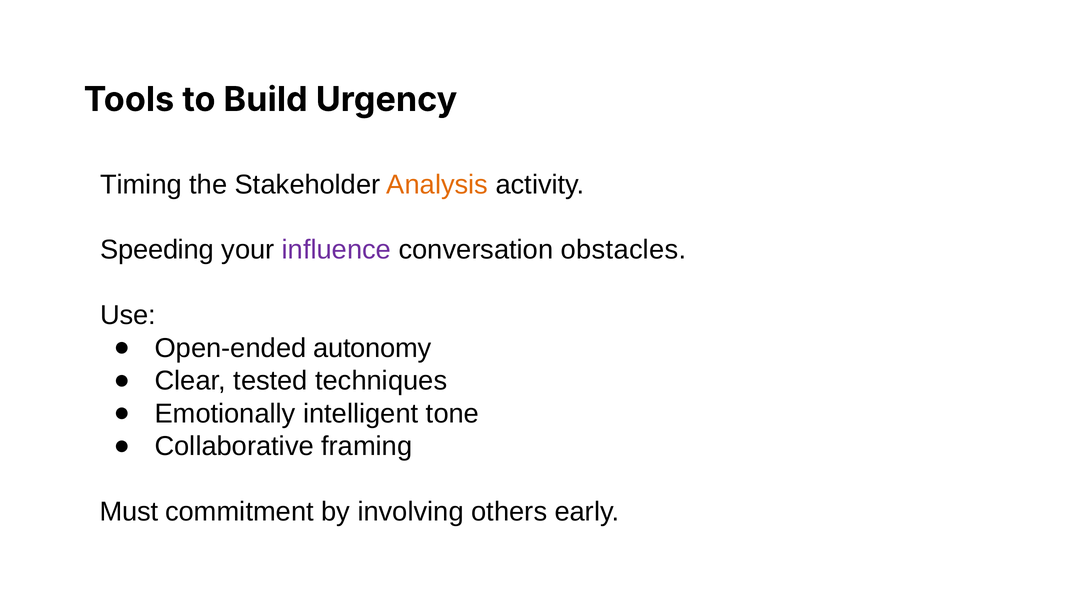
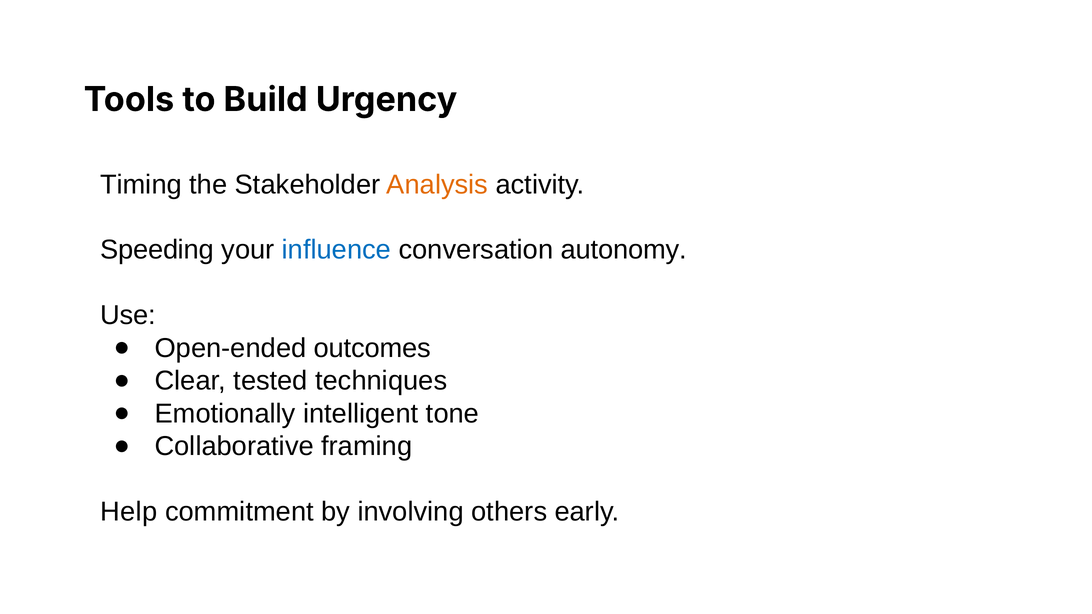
influence colour: purple -> blue (336, 250)
obstacles: obstacles -> autonomy (624, 250)
autonomy: autonomy -> outcomes (372, 348)
Must: Must -> Help (129, 512)
